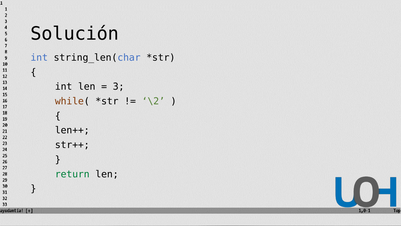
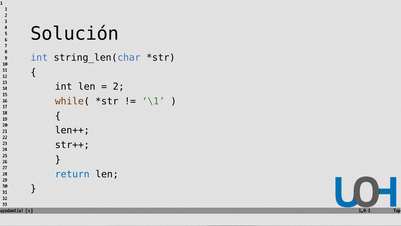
3: 3 -> 2 (119, 87)
\2: \2 -> \1 (153, 101)
return colour: green -> blue (72, 174)
